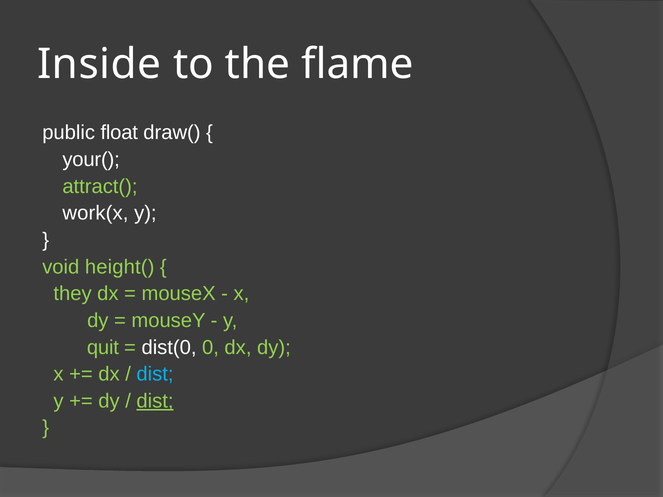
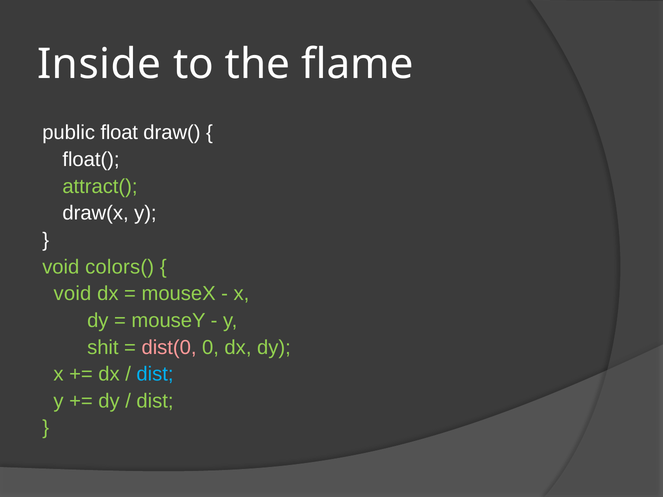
your(: your( -> float( (91, 160)
work(x: work(x -> draw(x (96, 213)
height(: height( -> colors( (120, 267)
they: they -> void (72, 294)
quit: quit -> shit (103, 348)
dist(0 colour: white -> pink (169, 348)
dist underline: present -> none (155, 401)
